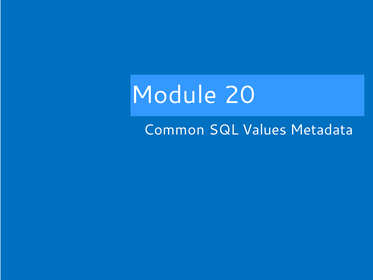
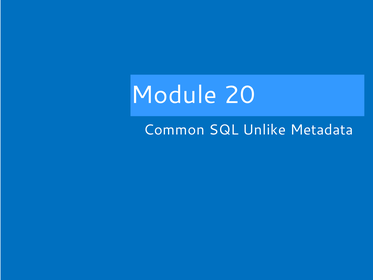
Values: Values -> Unlike (264, 130)
